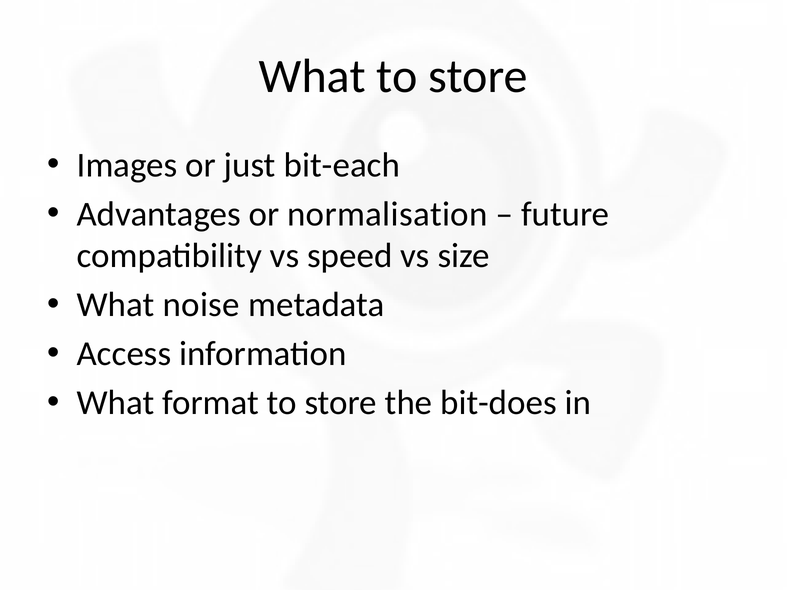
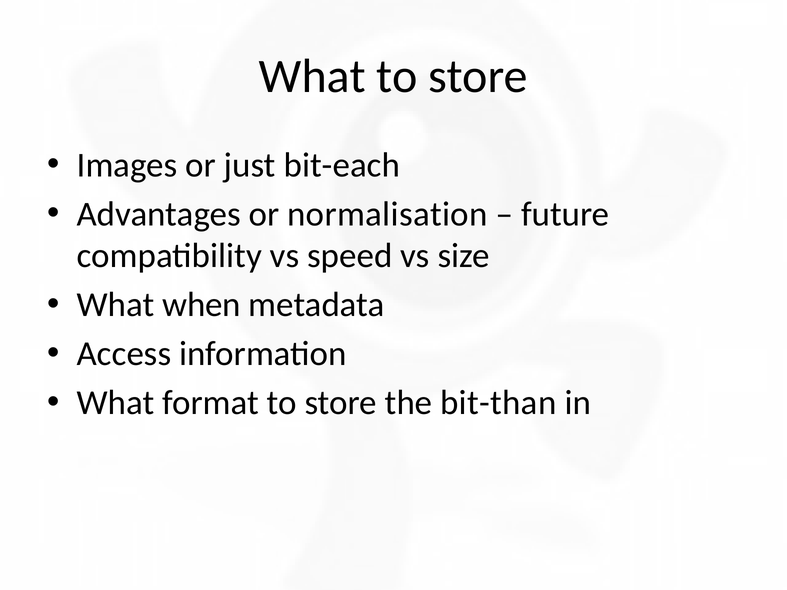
noise: noise -> when (202, 305)
bit-does: bit-does -> bit-than (498, 403)
